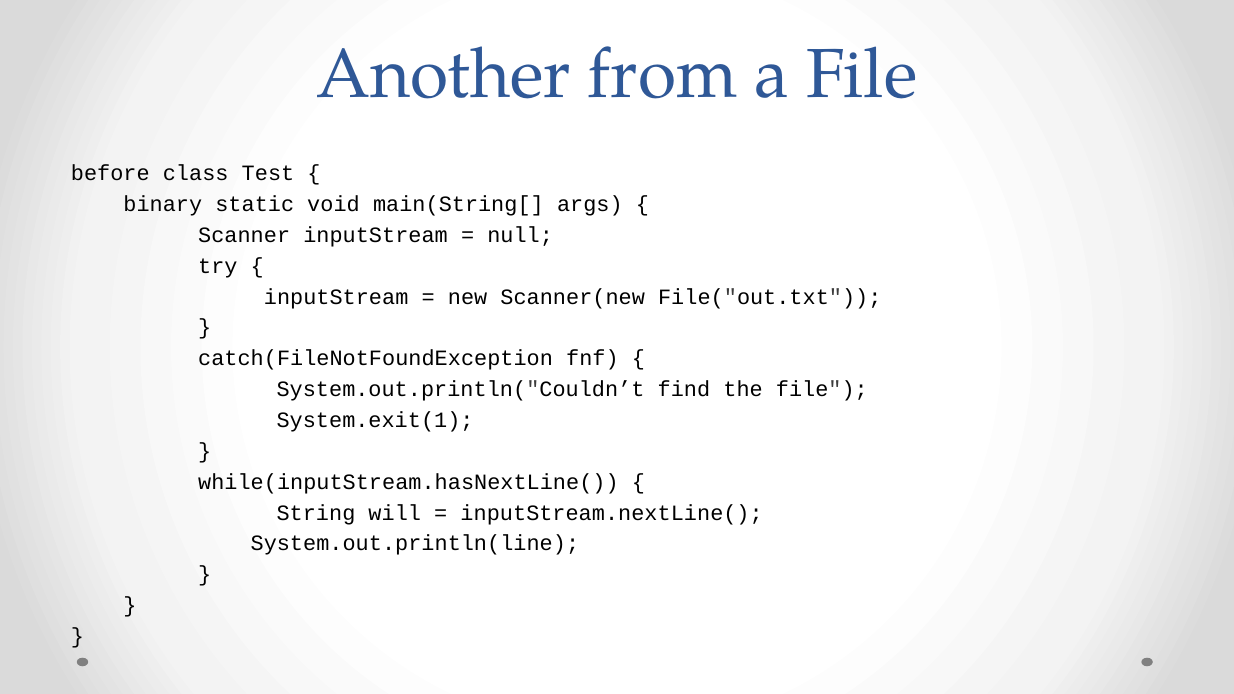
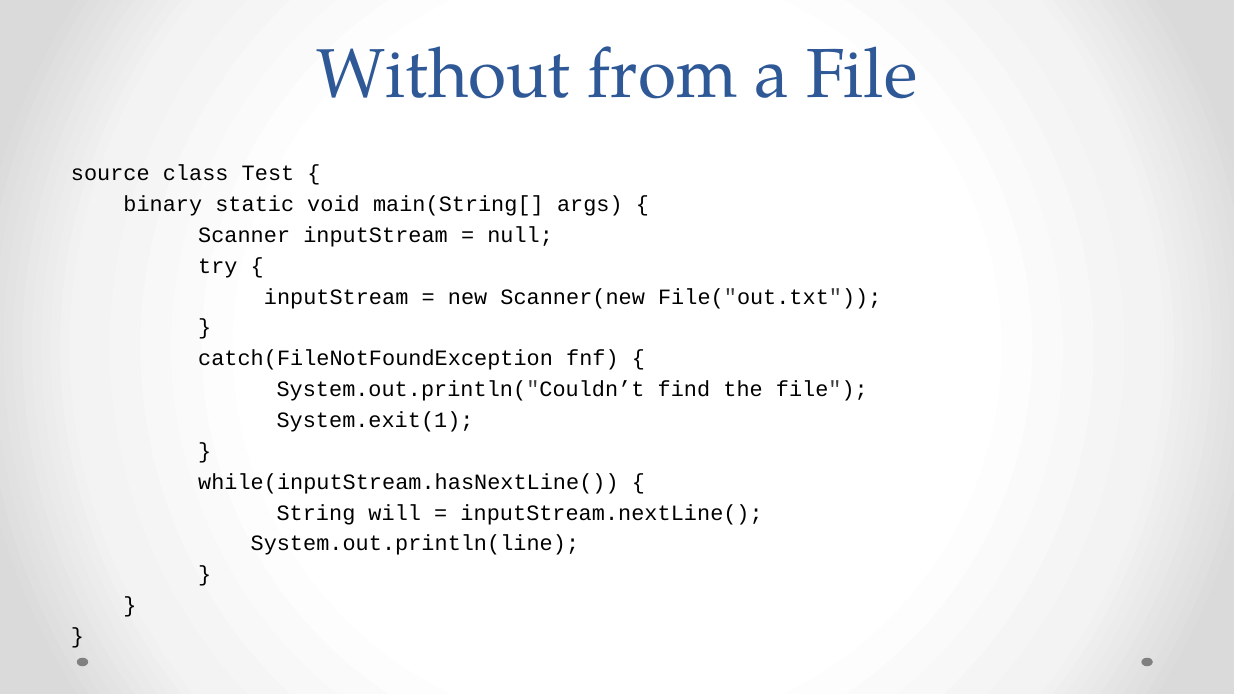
Another: Another -> Without (443, 74)
before: before -> source (110, 174)
